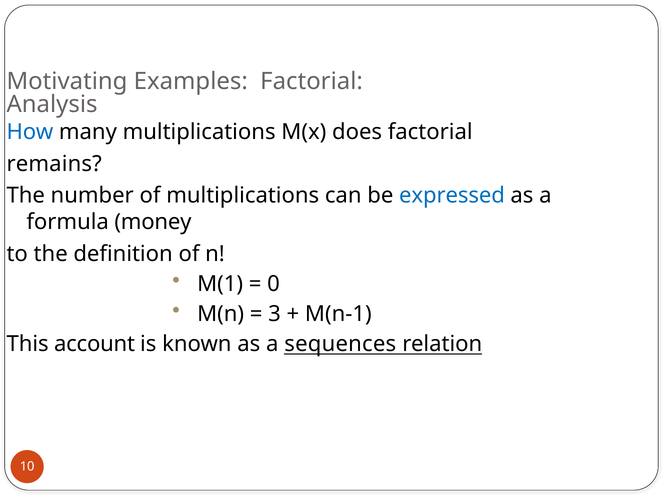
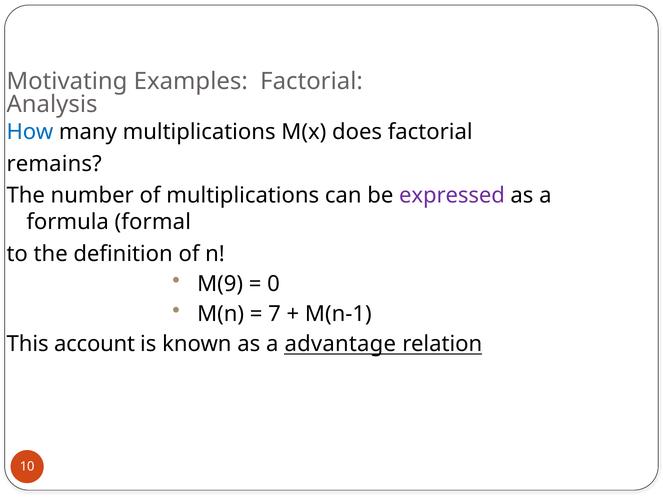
expressed colour: blue -> purple (452, 196)
money: money -> formal (153, 222)
M(1: M(1 -> M(9 (220, 284)
3: 3 -> 7 (275, 314)
sequences: sequences -> advantage (340, 344)
